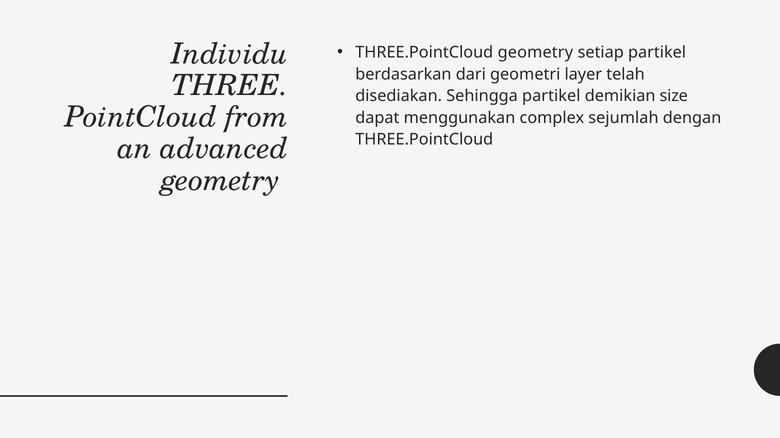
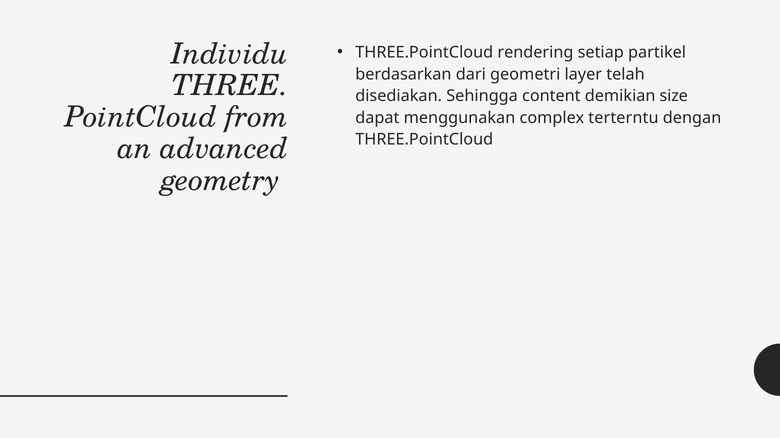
THREE.PointCloud geometry: geometry -> rendering (535, 52)
Sehingga partikel: partikel -> content (551, 96)
sejumlah: sejumlah -> terterntu (623, 118)
